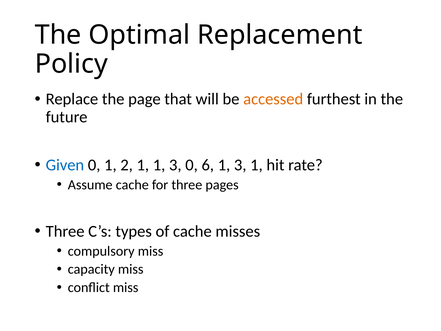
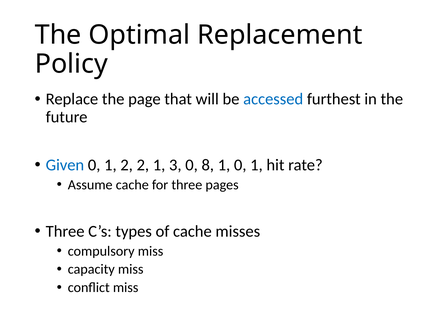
accessed colour: orange -> blue (273, 99)
2 1: 1 -> 2 (143, 165)
6: 6 -> 8 (208, 165)
3: 3 -> 0 (240, 165)
